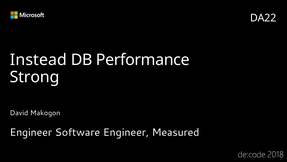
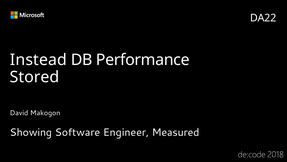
Strong: Strong -> Stored (35, 77)
Engineer: Engineer -> Showing (31, 132)
